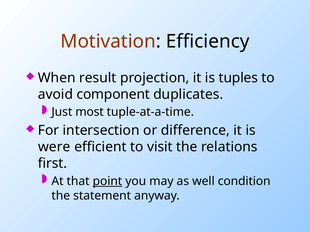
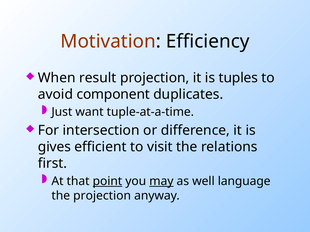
most: most -> want (89, 112)
were: were -> gives (54, 147)
may underline: none -> present (161, 182)
condition: condition -> language (244, 182)
the statement: statement -> projection (102, 196)
